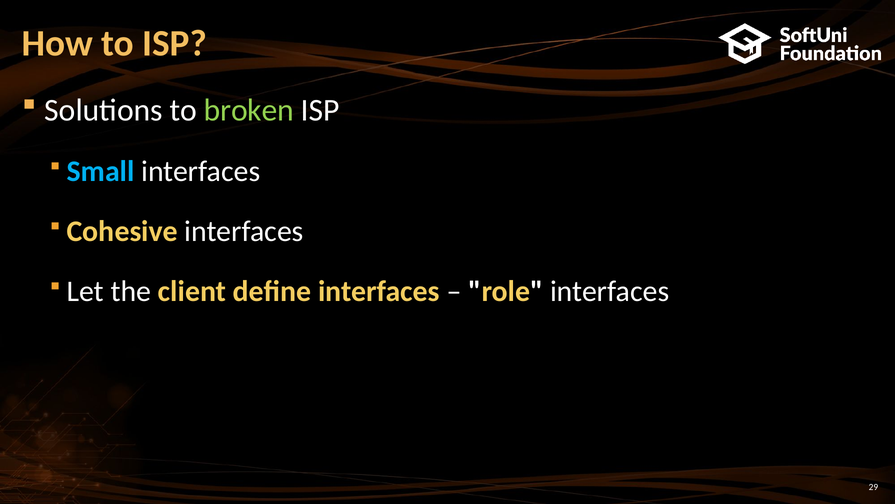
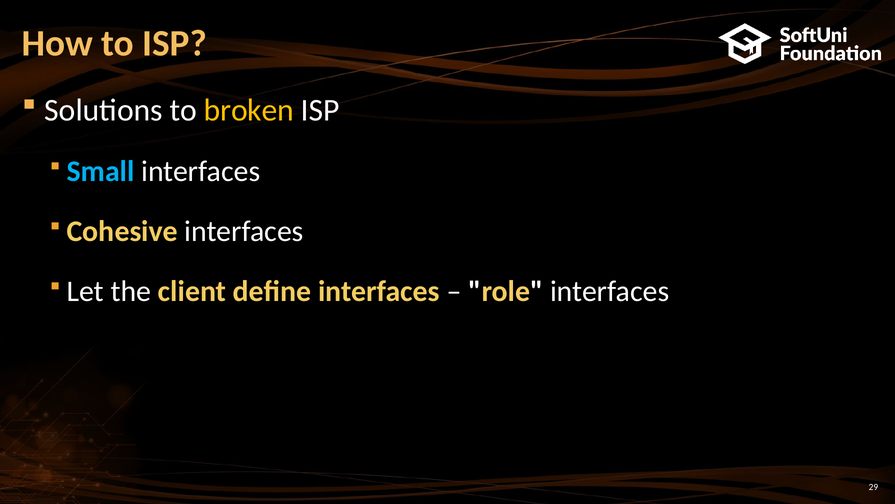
broken colour: light green -> yellow (249, 110)
